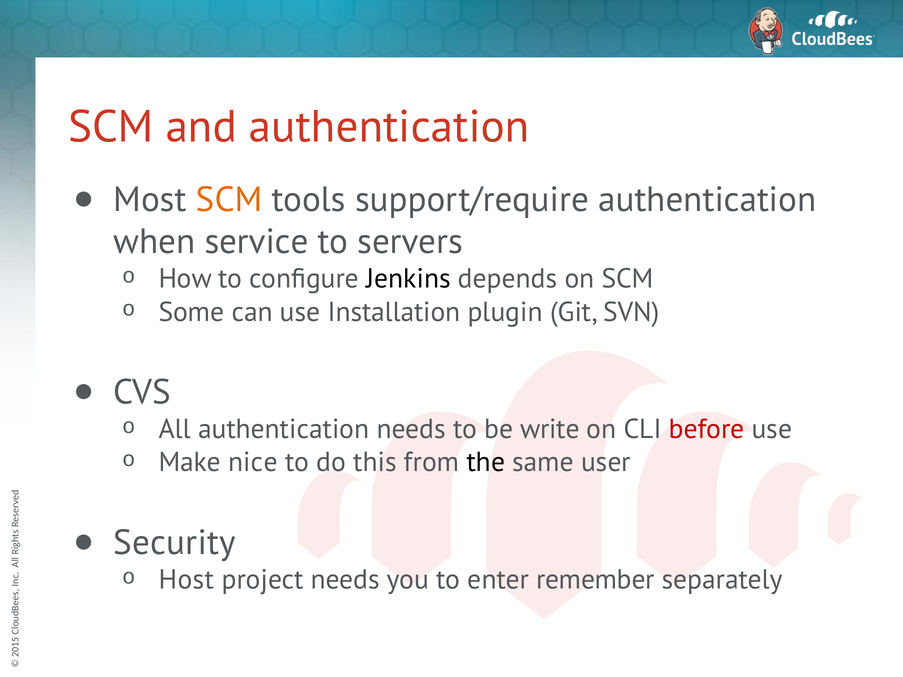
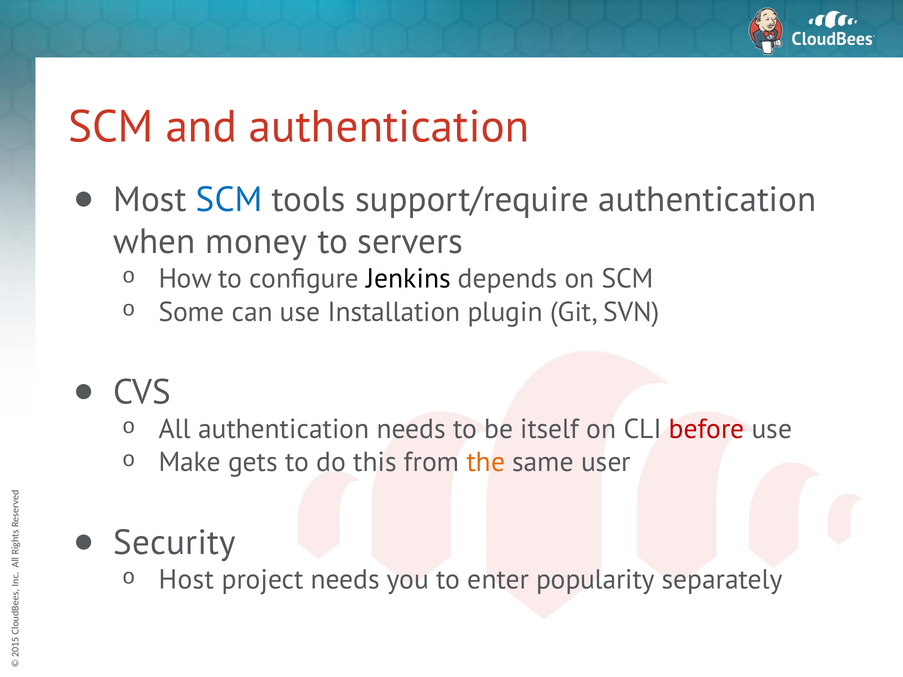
SCM colour: orange -> blue (229, 200)
service: service -> money (256, 242)
write: write -> itself (550, 429)
nice: nice -> gets (253, 463)
the colour: black -> orange (486, 463)
remember: remember -> popularity (595, 580)
